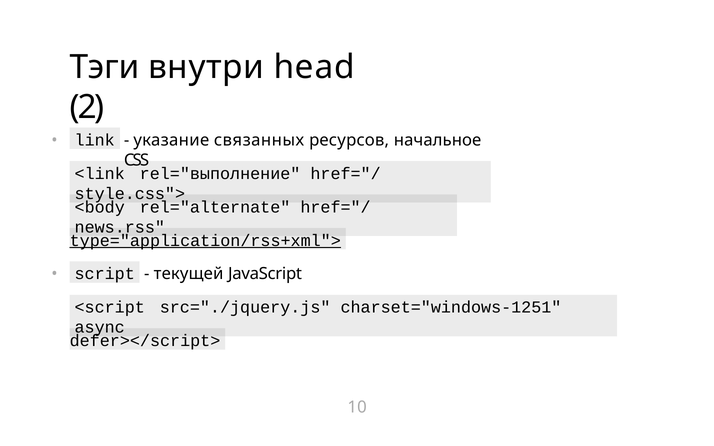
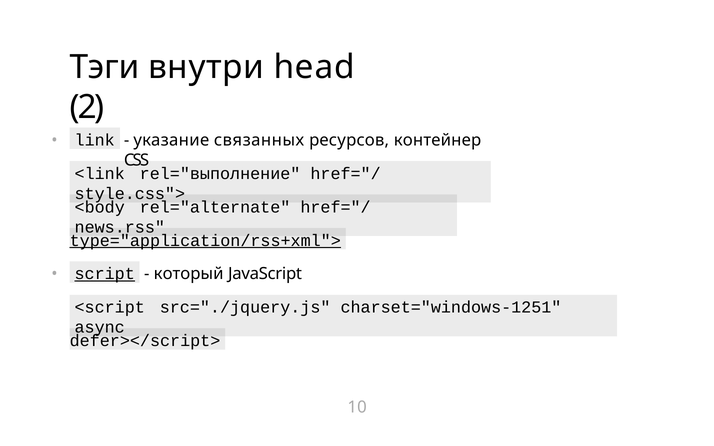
начальное: начальное -> контейнер (438, 140)
script underline: none -> present (105, 274)
текущей: текущей -> который (189, 274)
